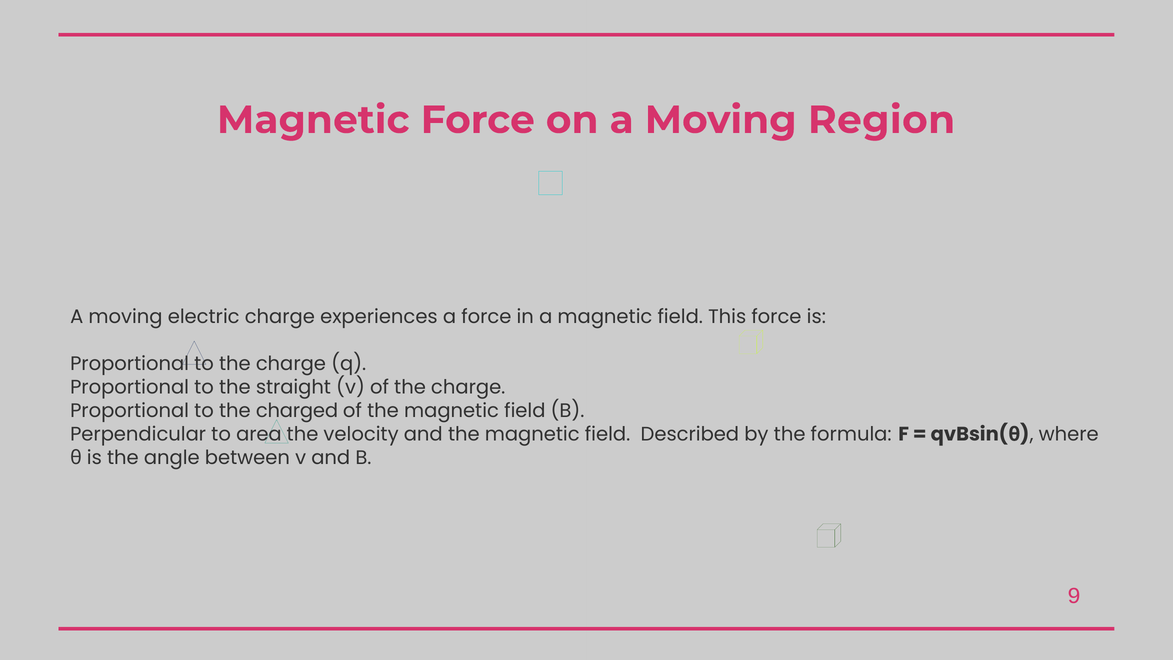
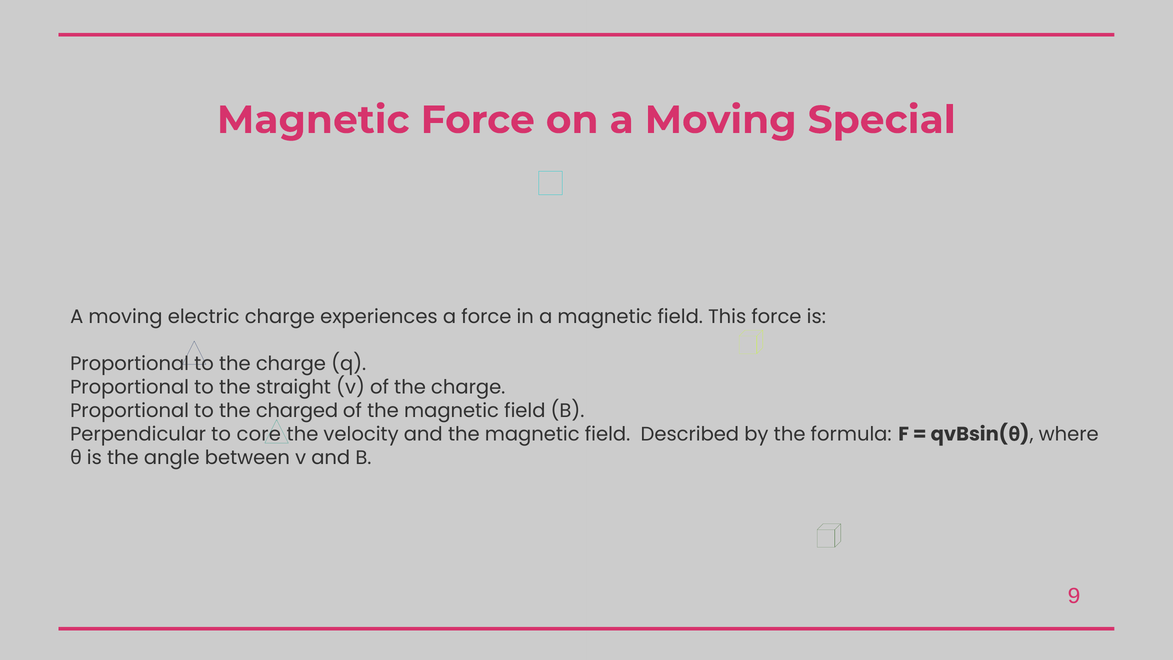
Region: Region -> Special (882, 120)
area: area -> core (259, 434)
